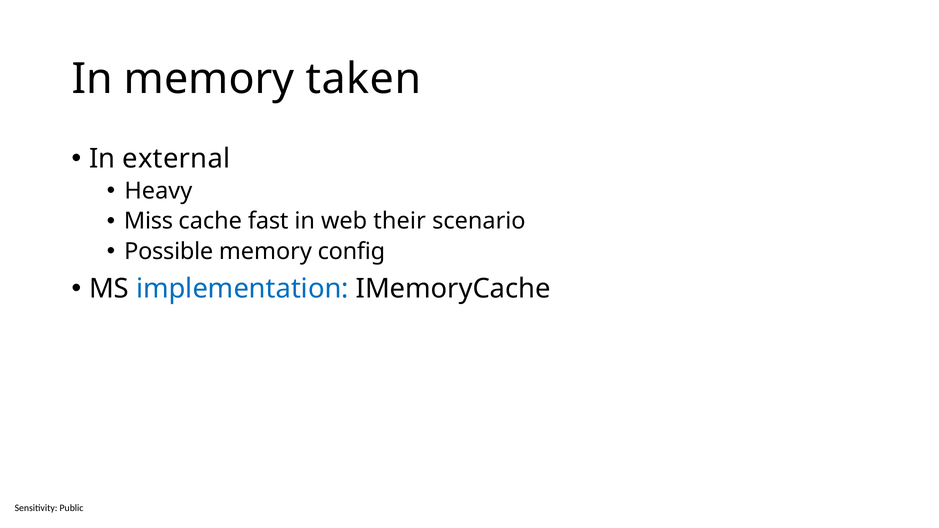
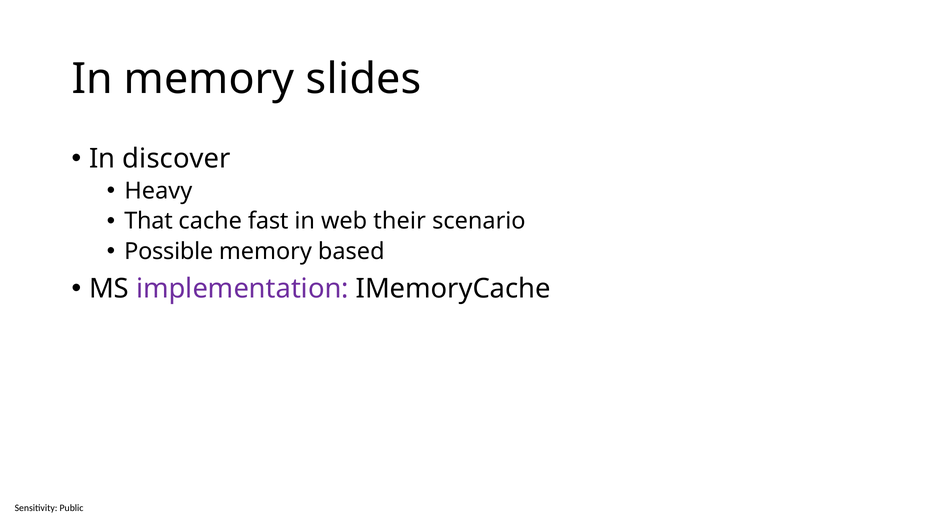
taken: taken -> slides (364, 79)
external: external -> discover (177, 159)
Miss: Miss -> That (149, 221)
config: config -> based (351, 252)
implementation colour: blue -> purple (242, 289)
